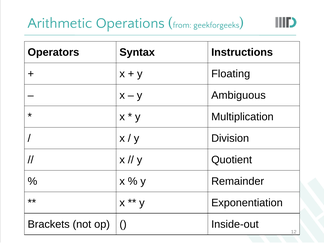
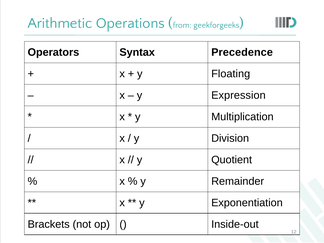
Instructions: Instructions -> Precedence (242, 52)
Ambiguous: Ambiguous -> Expression (238, 95)
